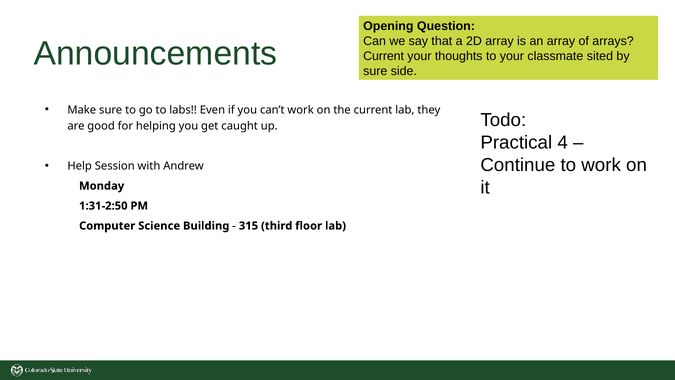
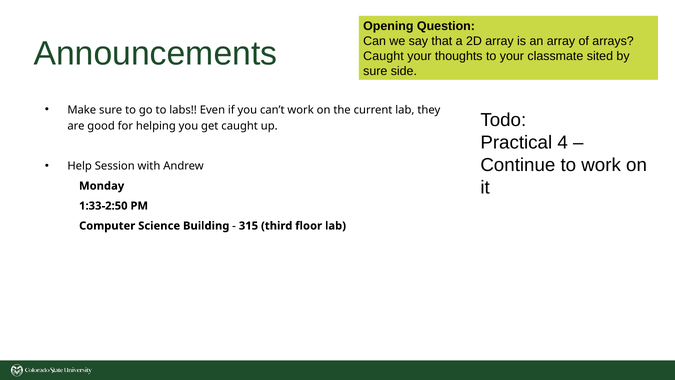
Current: Current -> Caught (383, 56)
1:31-2:50: 1:31-2:50 -> 1:33-2:50 (103, 206)
